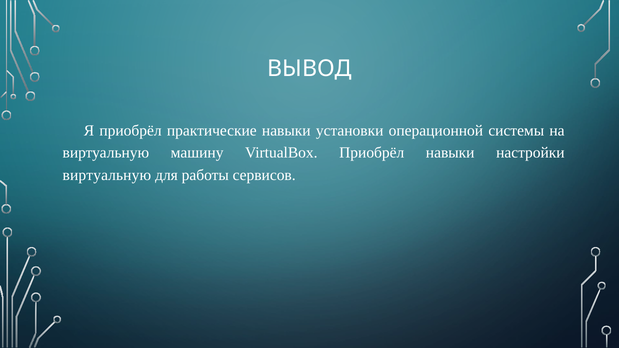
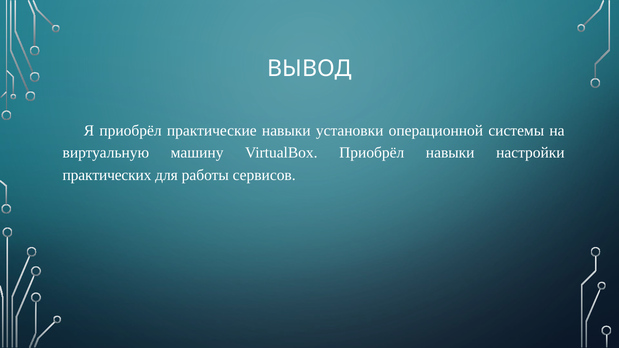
виртуальную: виртуальную -> практических (107, 175)
